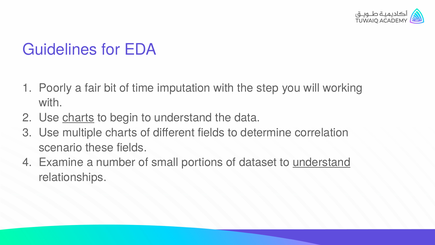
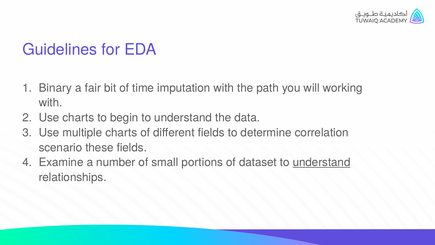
Poorly: Poorly -> Binary (55, 88)
step: step -> path (268, 88)
charts underline: present -> none (78, 118)
